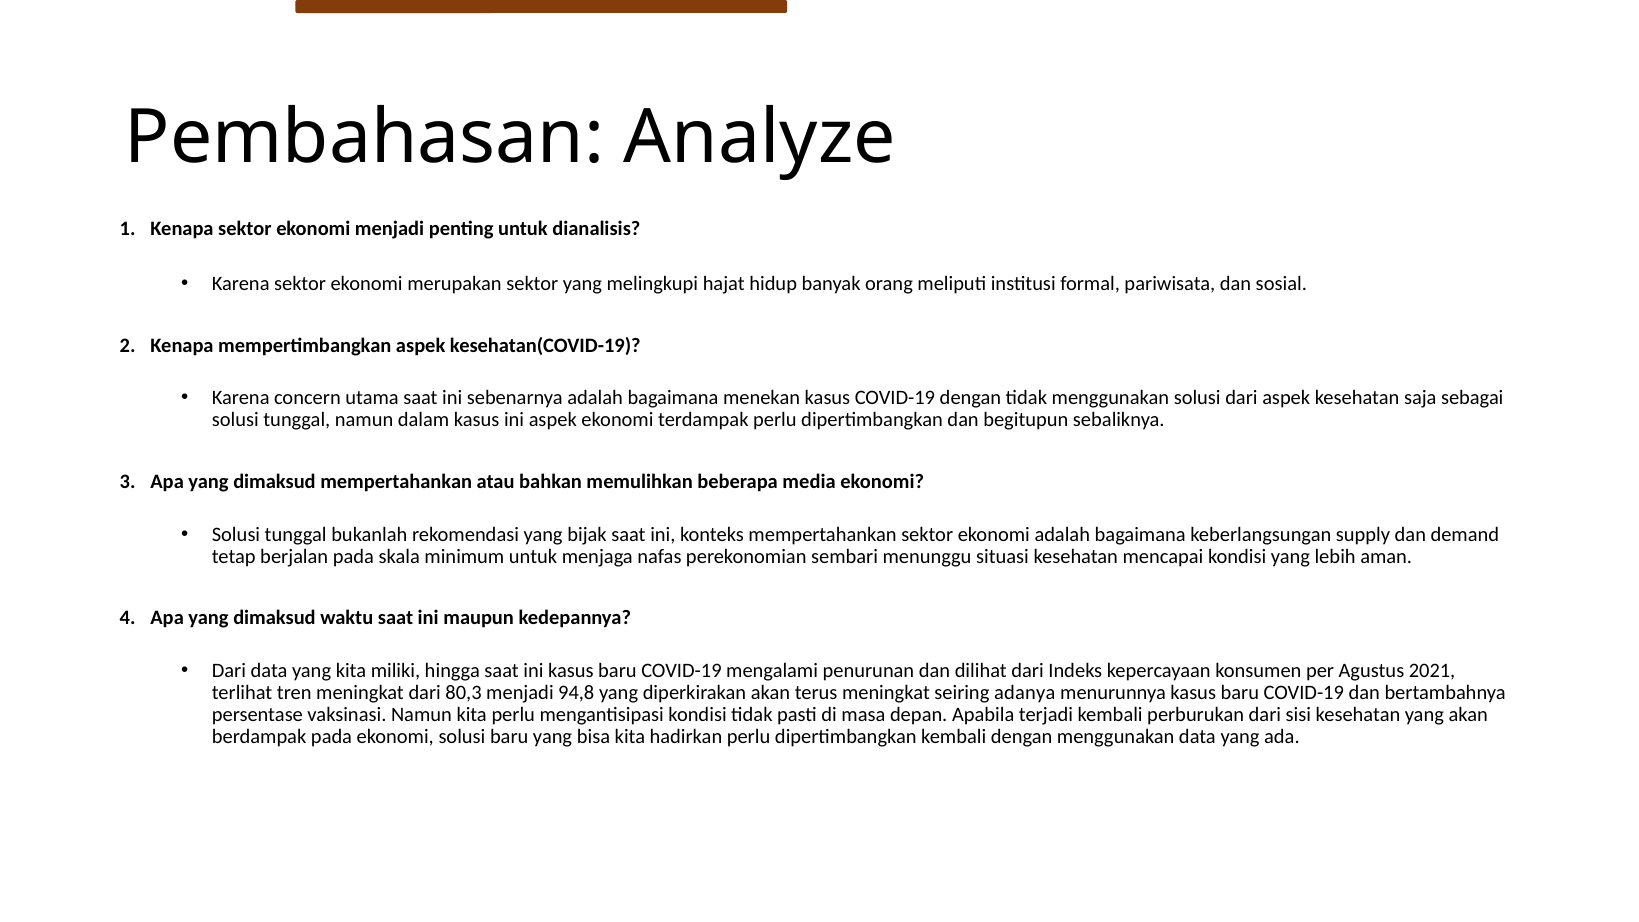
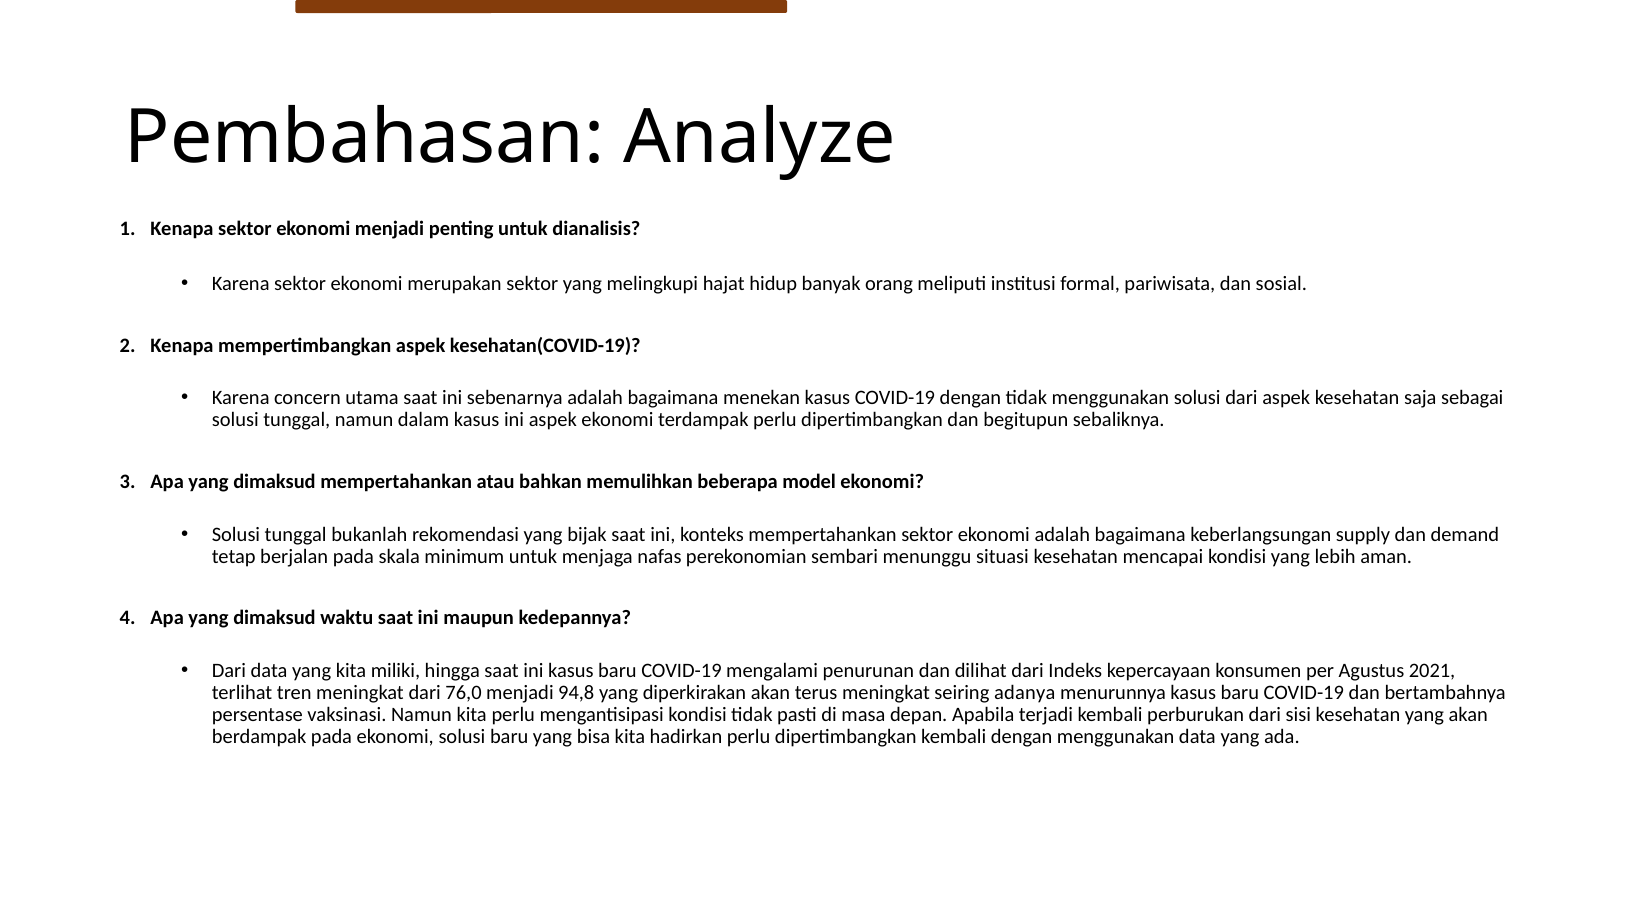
media: media -> model (809, 481)
80,3: 80,3 -> 76,0 (464, 693)
